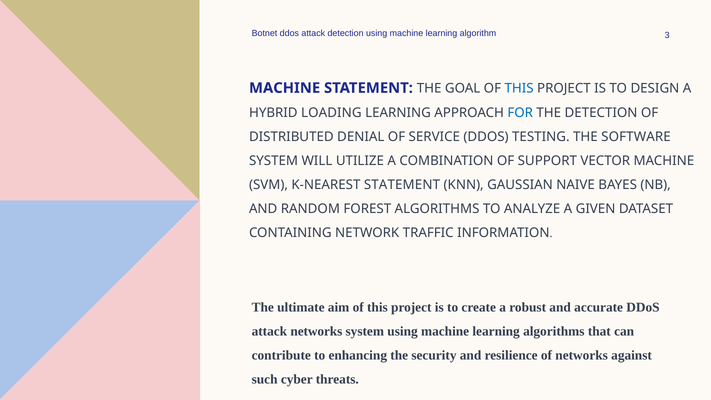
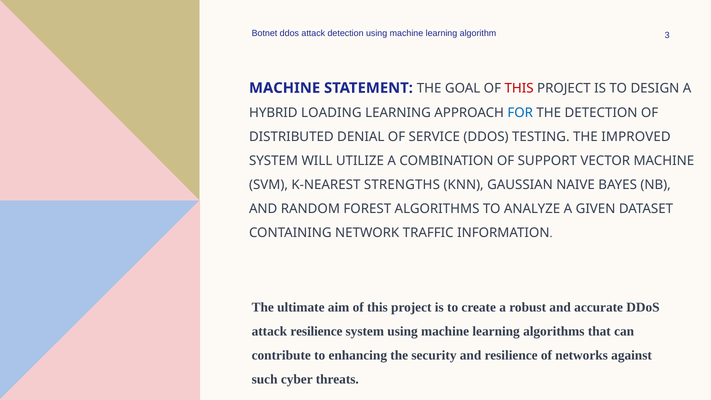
THIS colour: blue -> red (519, 88)
SOFTWARE: SOFTWARE -> IMPROVED (636, 137)
K-NEAREST STATEMENT: STATEMENT -> STRENGTHS (402, 185)
attack networks: networks -> resilience (316, 331)
